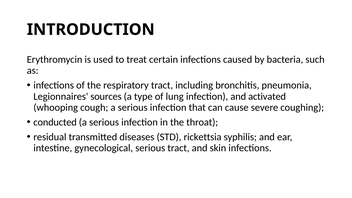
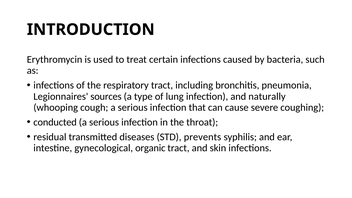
activated: activated -> naturally (267, 96)
rickettsia: rickettsia -> prevents (203, 137)
gynecological serious: serious -> organic (150, 148)
